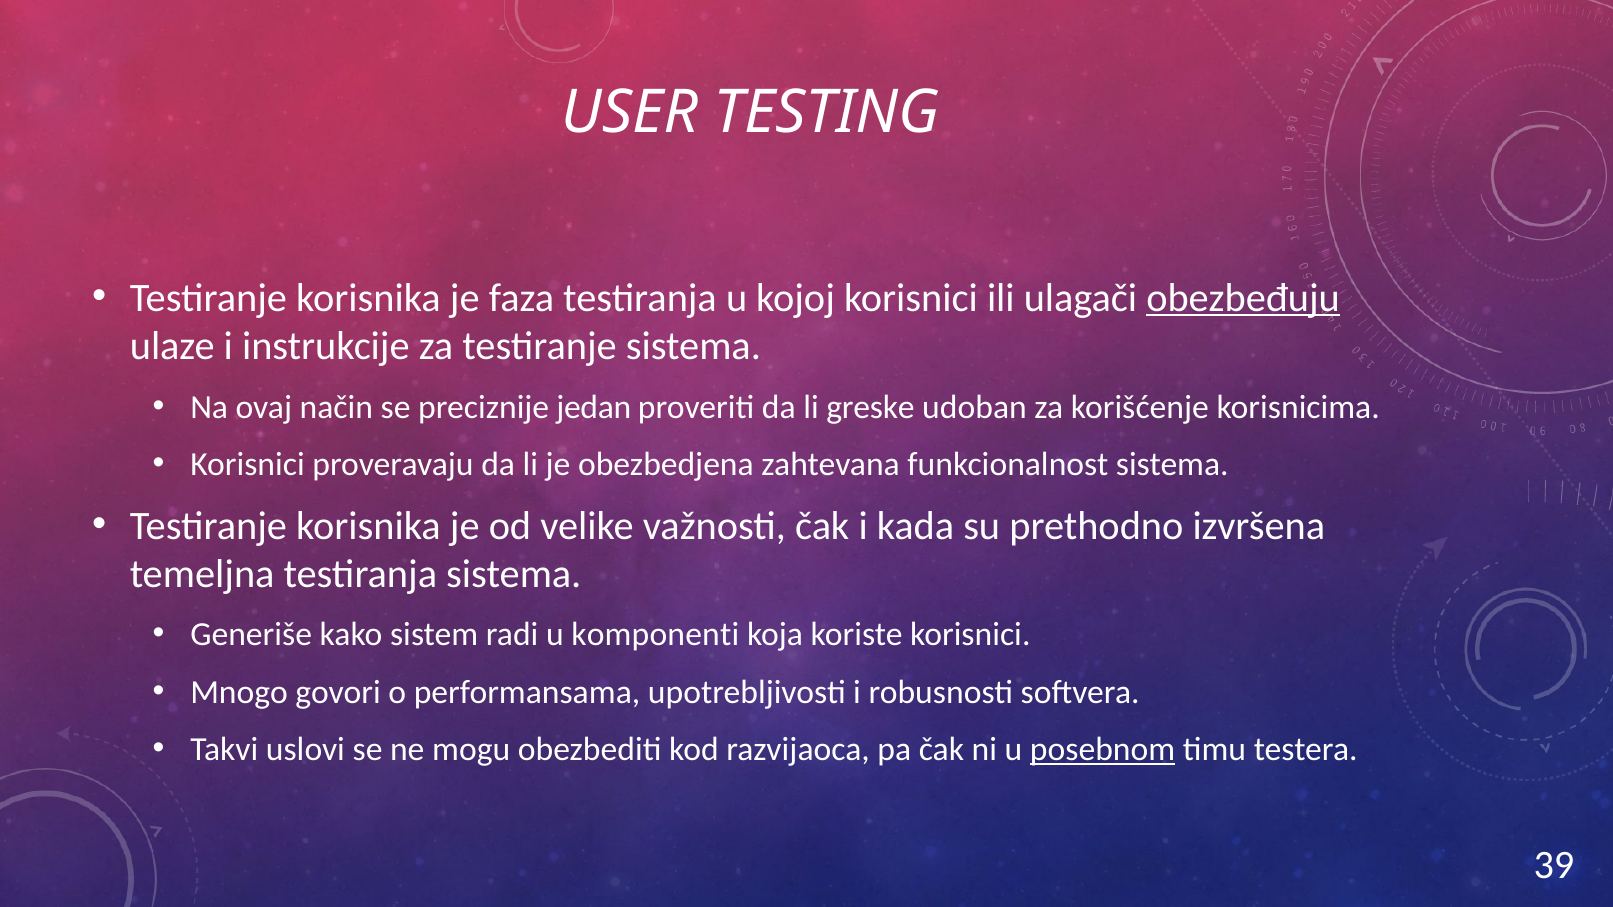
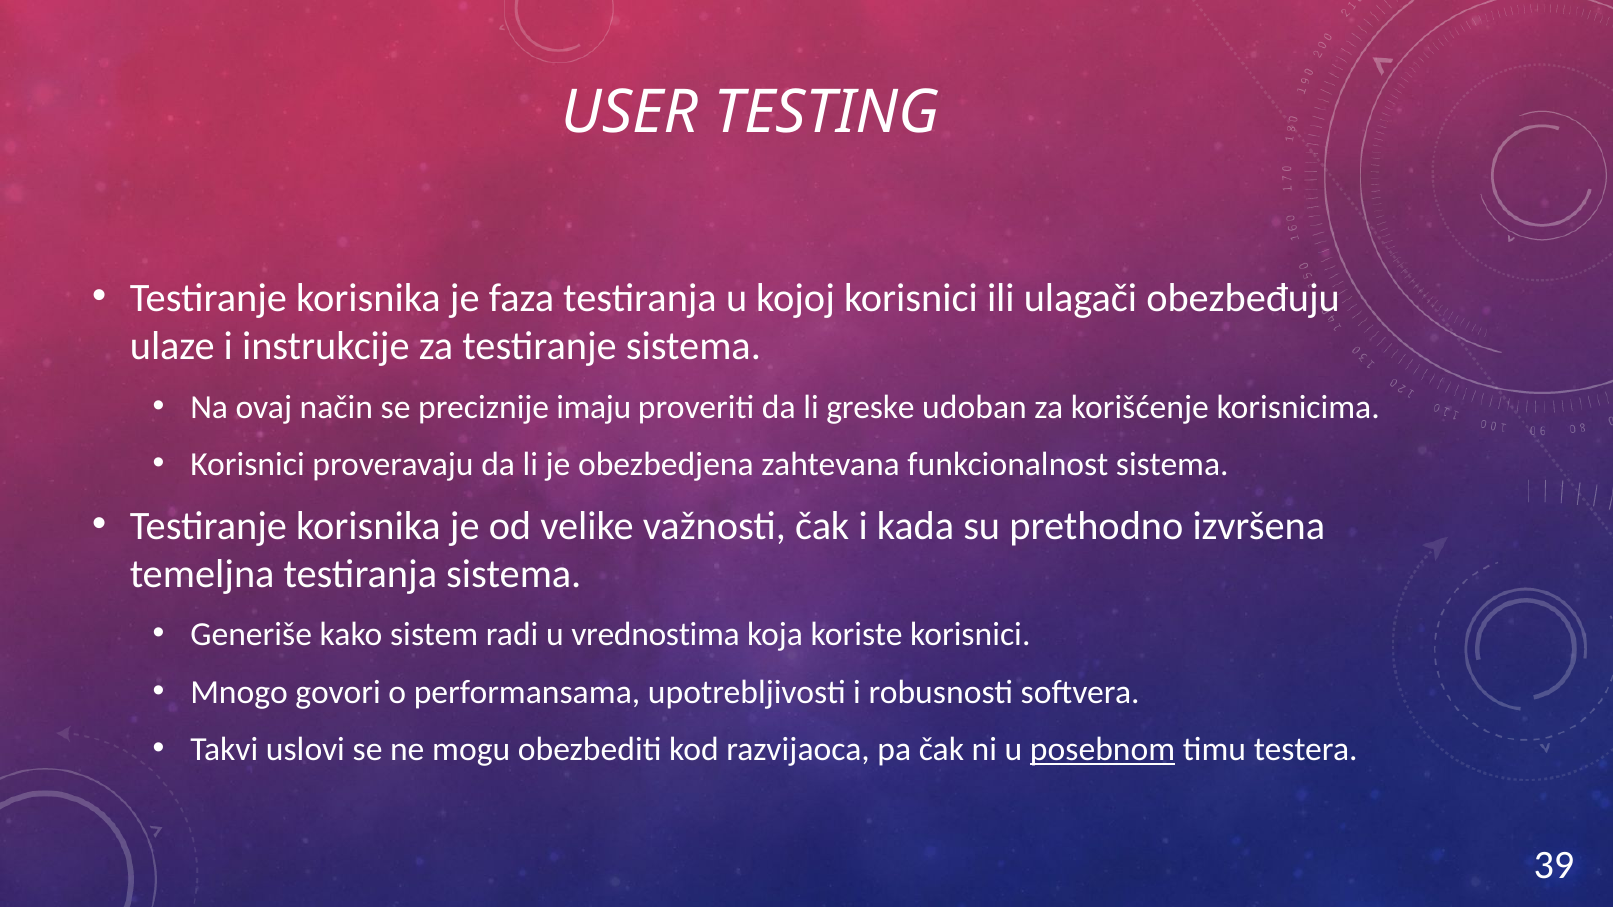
obezbeđuju underline: present -> none (1243, 298)
jedan: jedan -> imaju (594, 407)
komponenti: komponenti -> vrednostima (656, 635)
